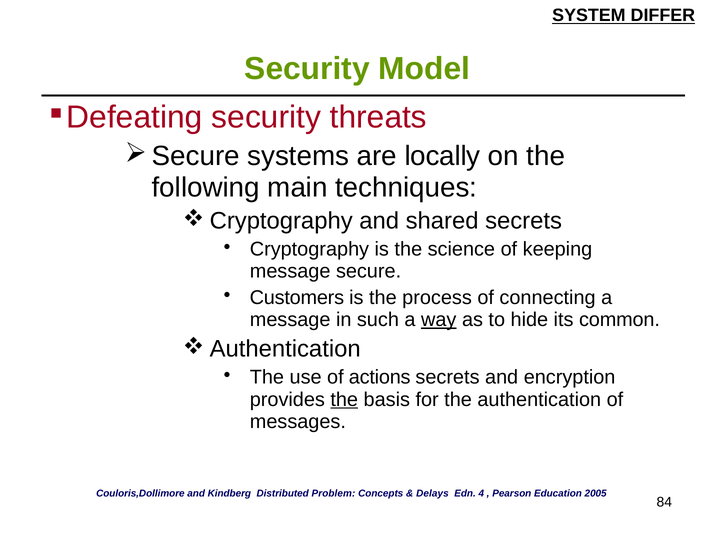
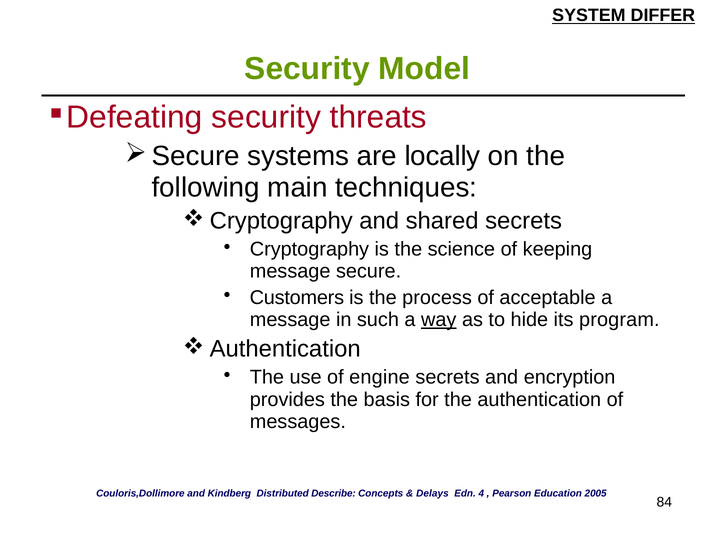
connecting: connecting -> acceptable (548, 297)
common: common -> program (619, 319)
actions: actions -> engine (379, 377)
the underline: present -> none (344, 399)
Problem: Problem -> Describe (334, 493)
